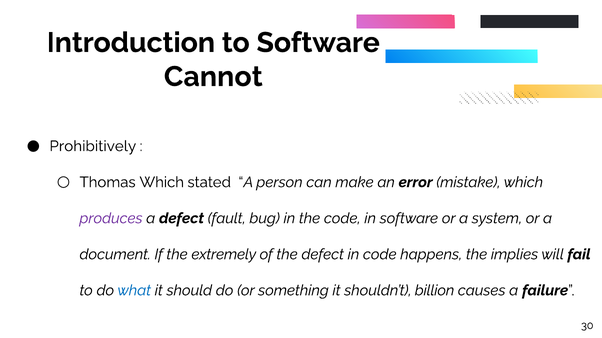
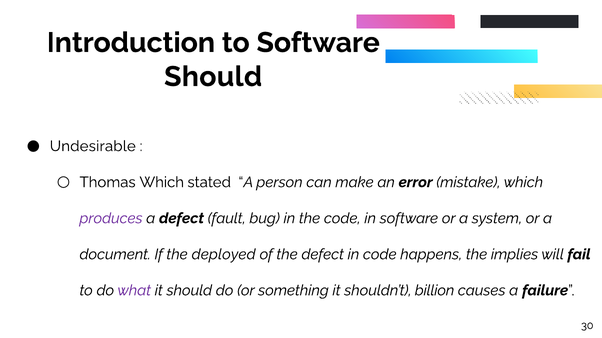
Cannot: Cannot -> Should (213, 77)
Prohibitively: Prohibitively -> Undesirable (93, 146)
extremely: extremely -> deployed (224, 255)
what colour: blue -> purple (134, 291)
